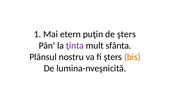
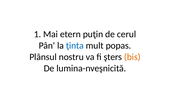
de şters: şters -> cerul (127, 34)
ţinta colour: purple -> blue (75, 45)
sfânta: sfânta -> popas (118, 45)
